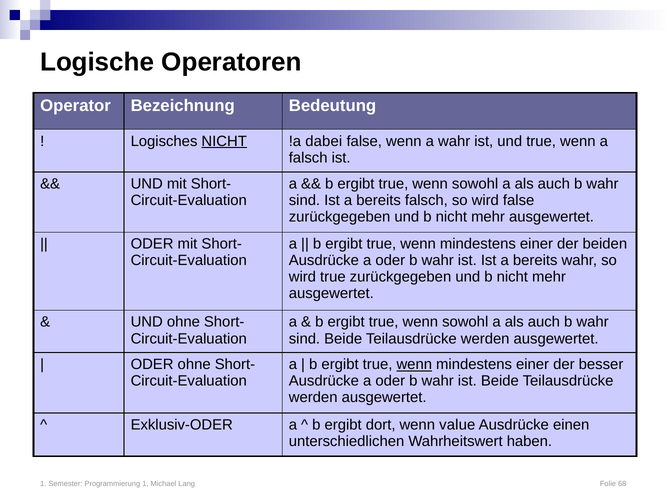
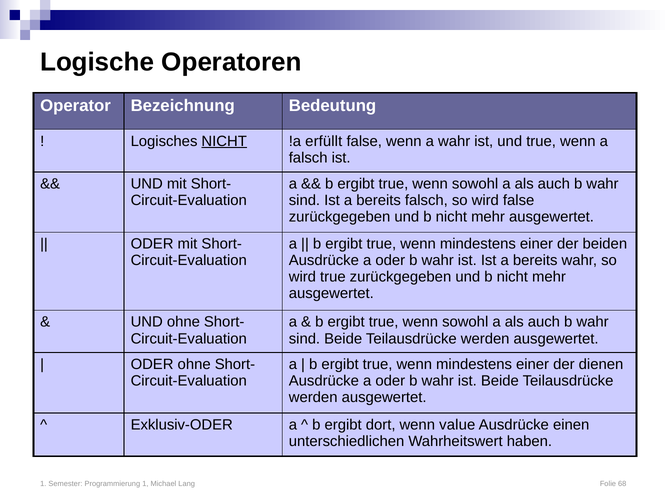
dabei: dabei -> erfüllt (324, 141)
wenn underline: present -> none (414, 365)
besser: besser -> dienen (601, 365)
